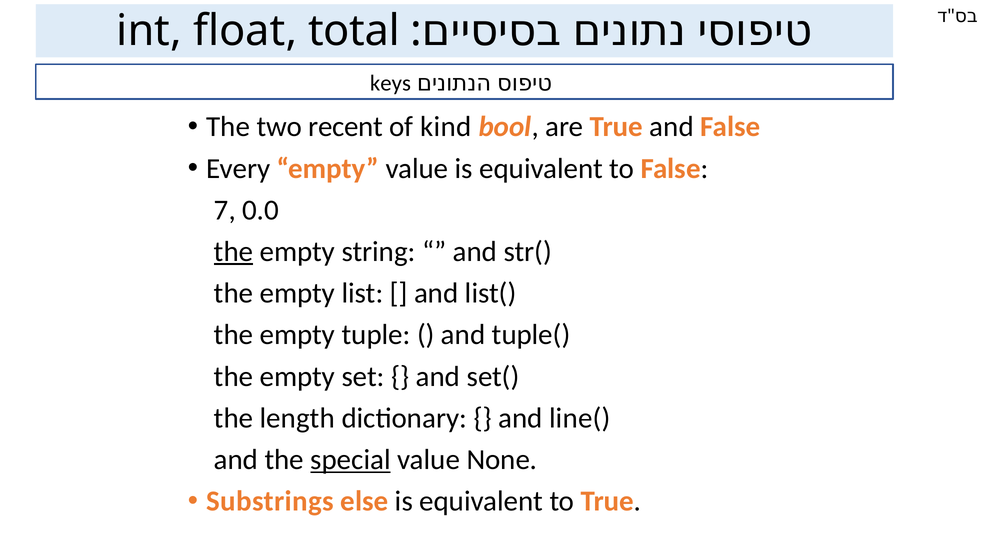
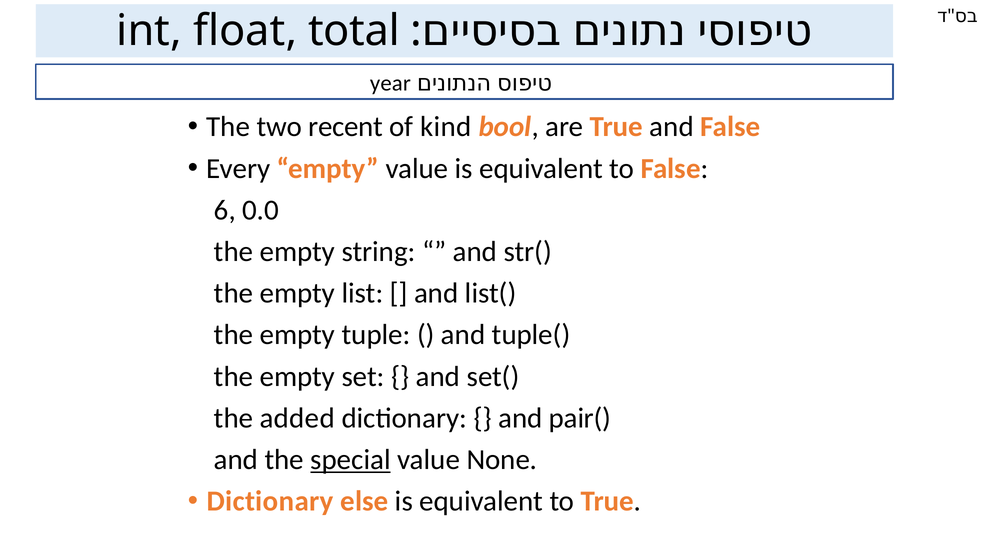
keys: keys -> year (390, 83)
7: 7 -> 6 (225, 210)
the underline: present -> none (234, 252)
length: length -> added (297, 418)
line(: line( -> pair( (580, 418)
Substrings: Substrings -> Dictionary (270, 501)
